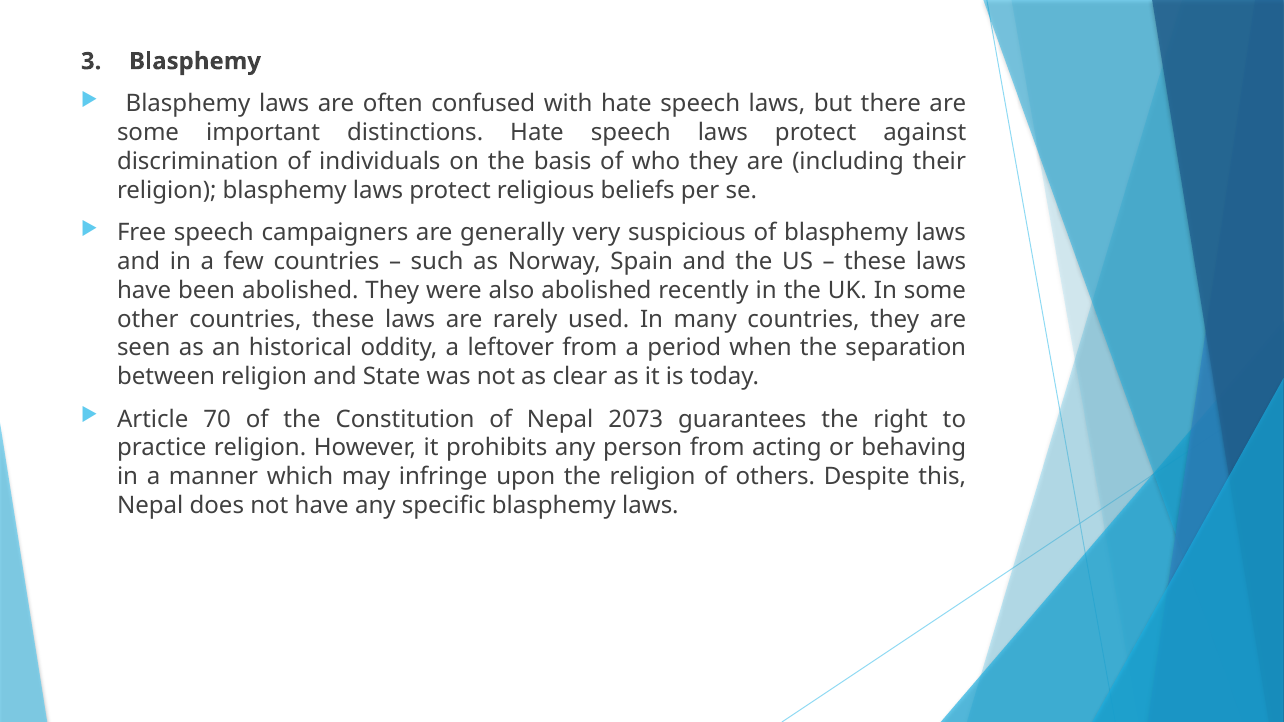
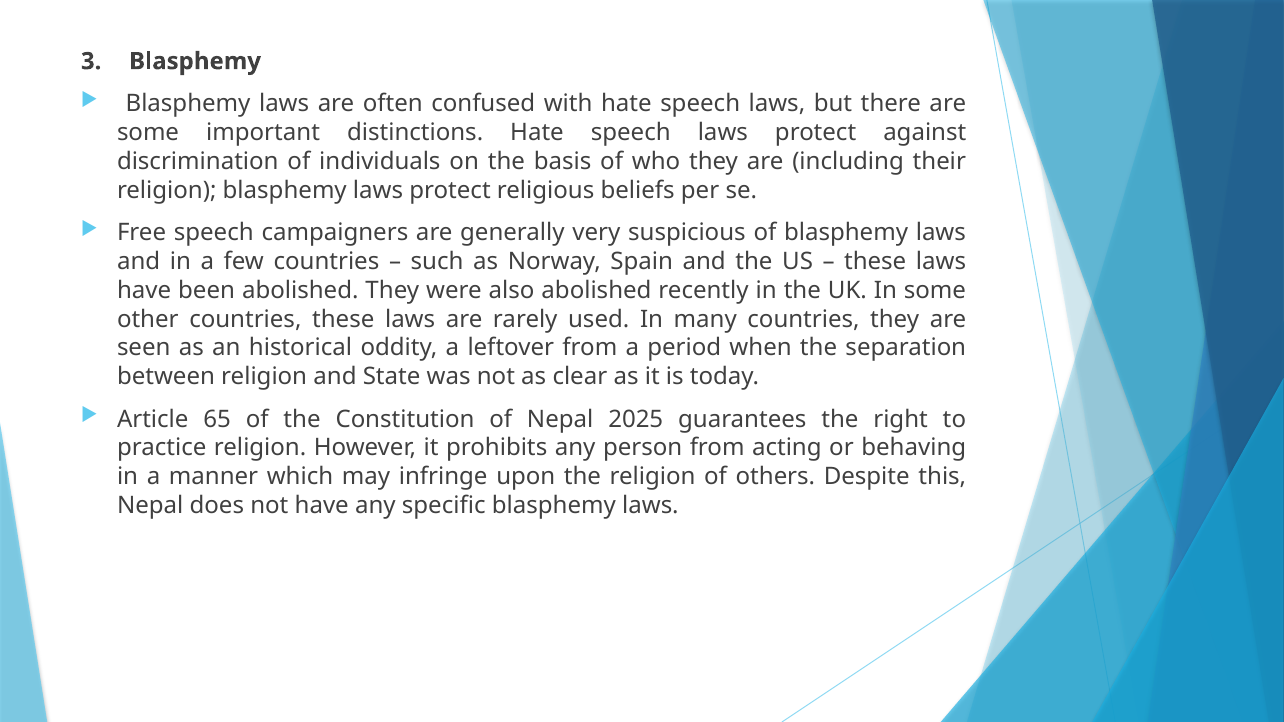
70: 70 -> 65 (217, 419)
2073: 2073 -> 2025 (636, 419)
